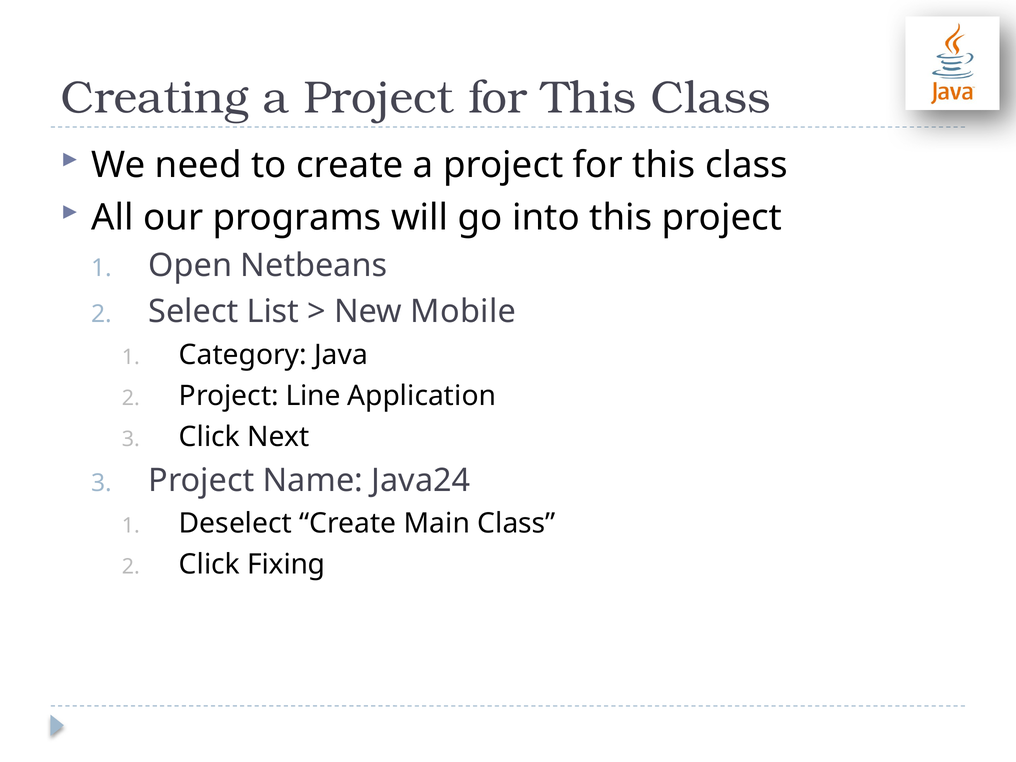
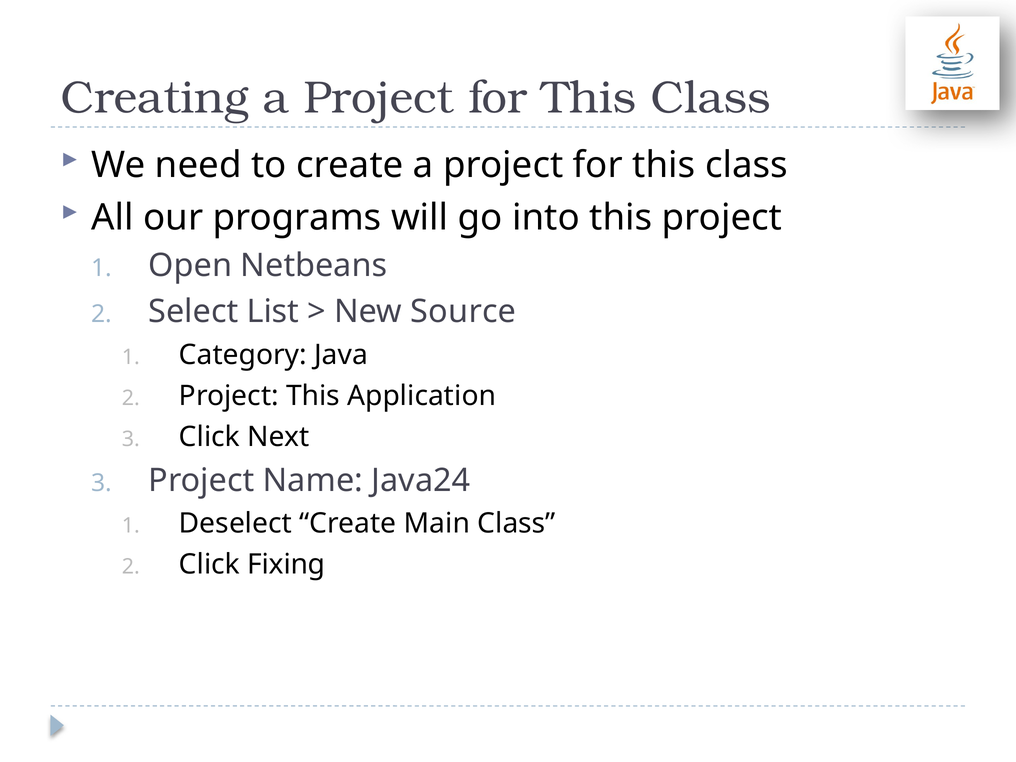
Mobile: Mobile -> Source (463, 312)
Project Line: Line -> This (313, 396)
